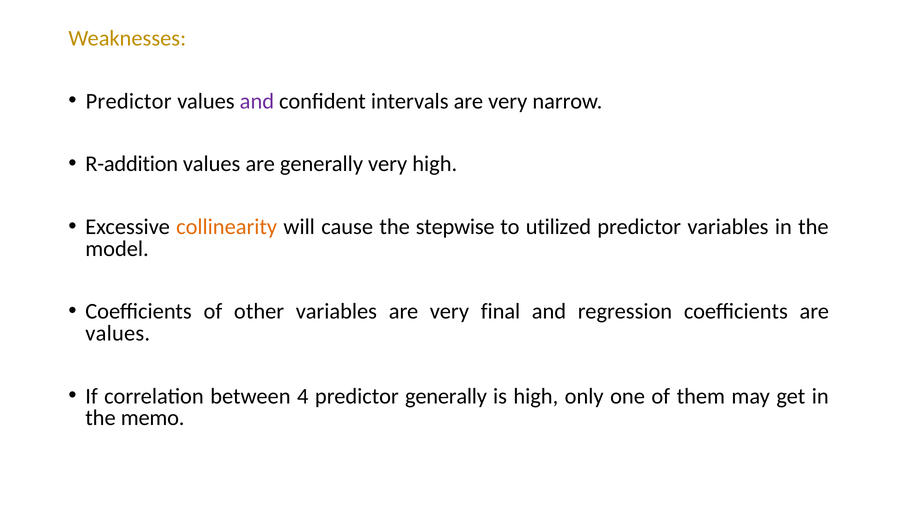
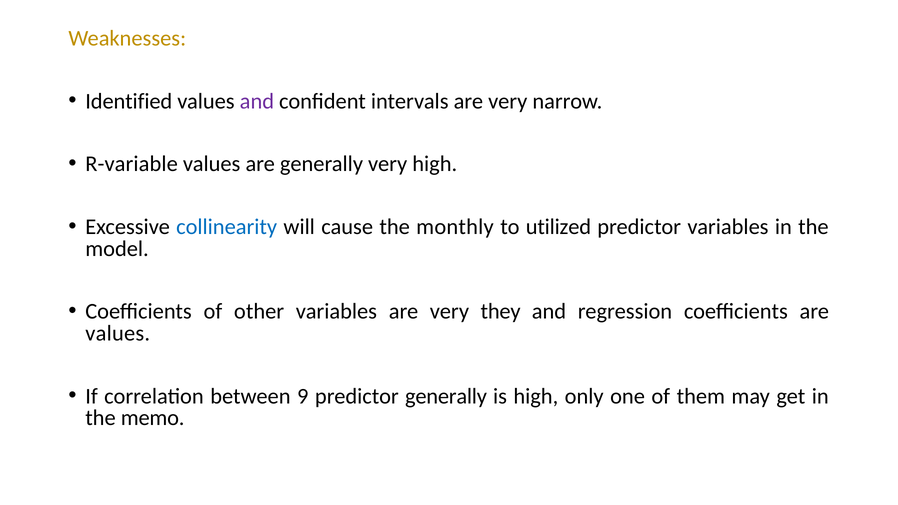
Predictor: Predictor -> Identified (129, 101)
R-addition: R-addition -> R-variable (132, 164)
collinearity colour: orange -> blue (227, 227)
stepwise: stepwise -> monthly (455, 227)
final: final -> they (501, 312)
4: 4 -> 9 (303, 396)
